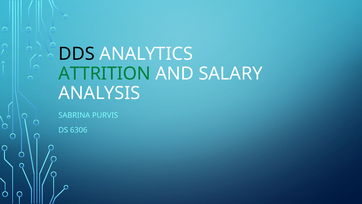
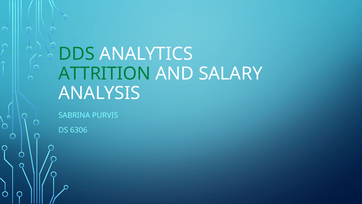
DDS colour: black -> green (77, 54)
